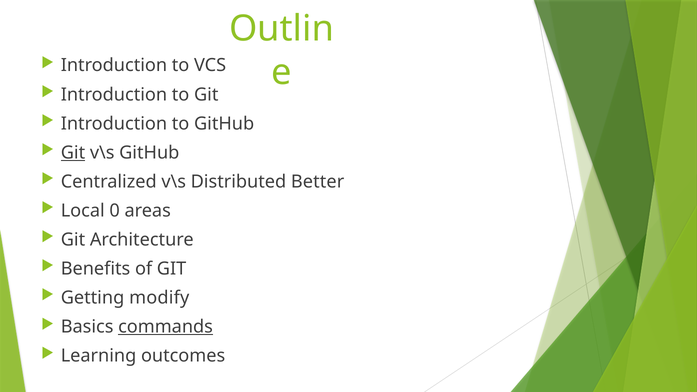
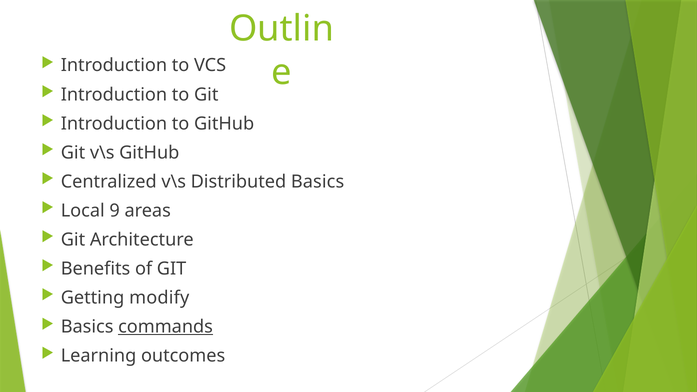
Git underline: present -> none (73, 153)
Distributed Better: Better -> Basics (318, 182)
0: 0 -> 9 (115, 211)
